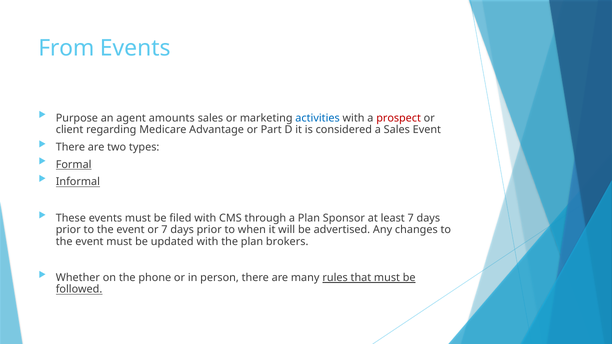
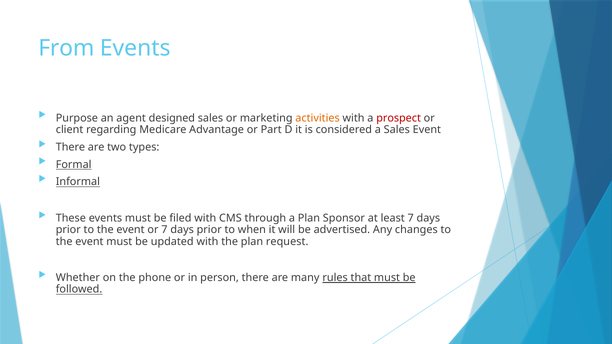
amounts: amounts -> designed (172, 118)
activities colour: blue -> orange (318, 118)
brokers: brokers -> request (287, 242)
